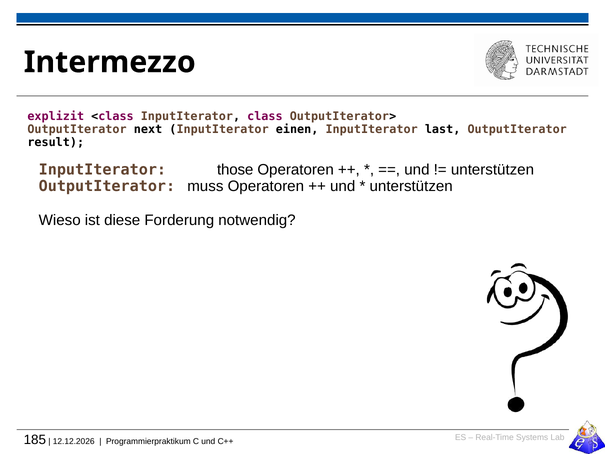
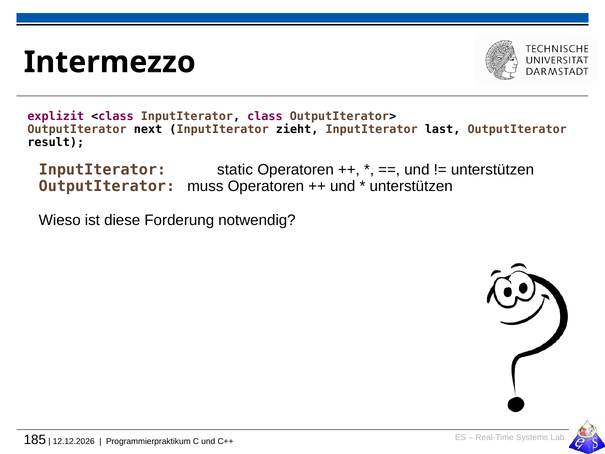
einen: einen -> zieht (297, 129)
those: those -> static (235, 169)
